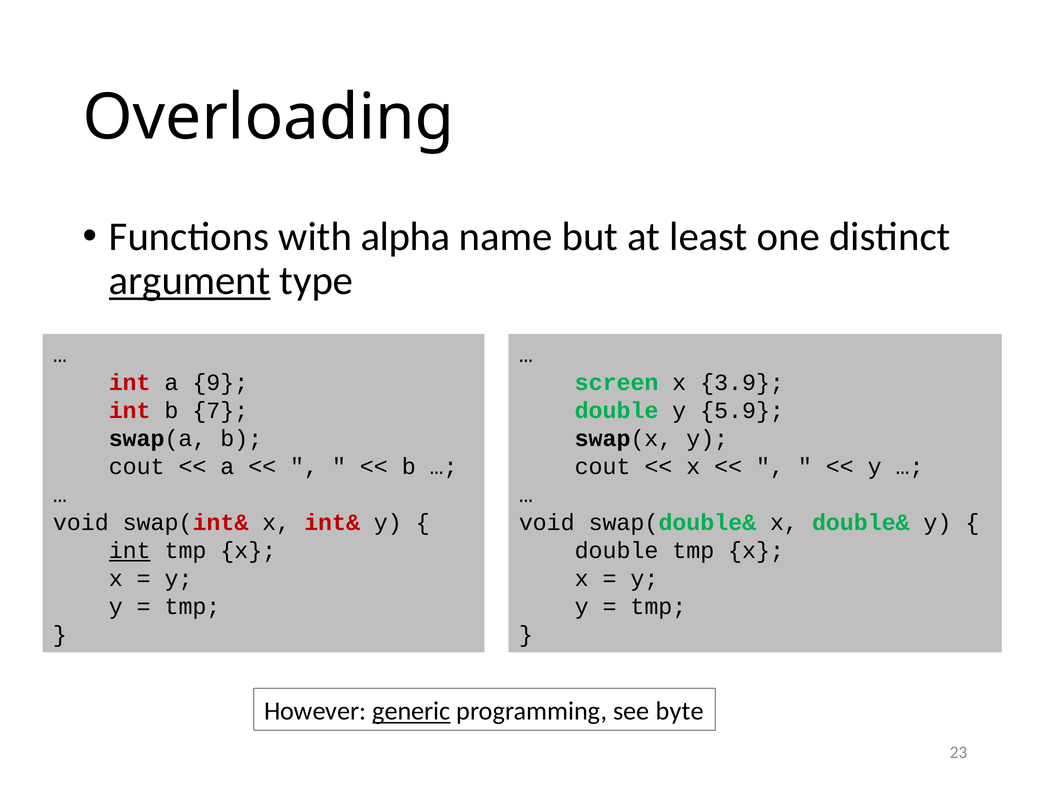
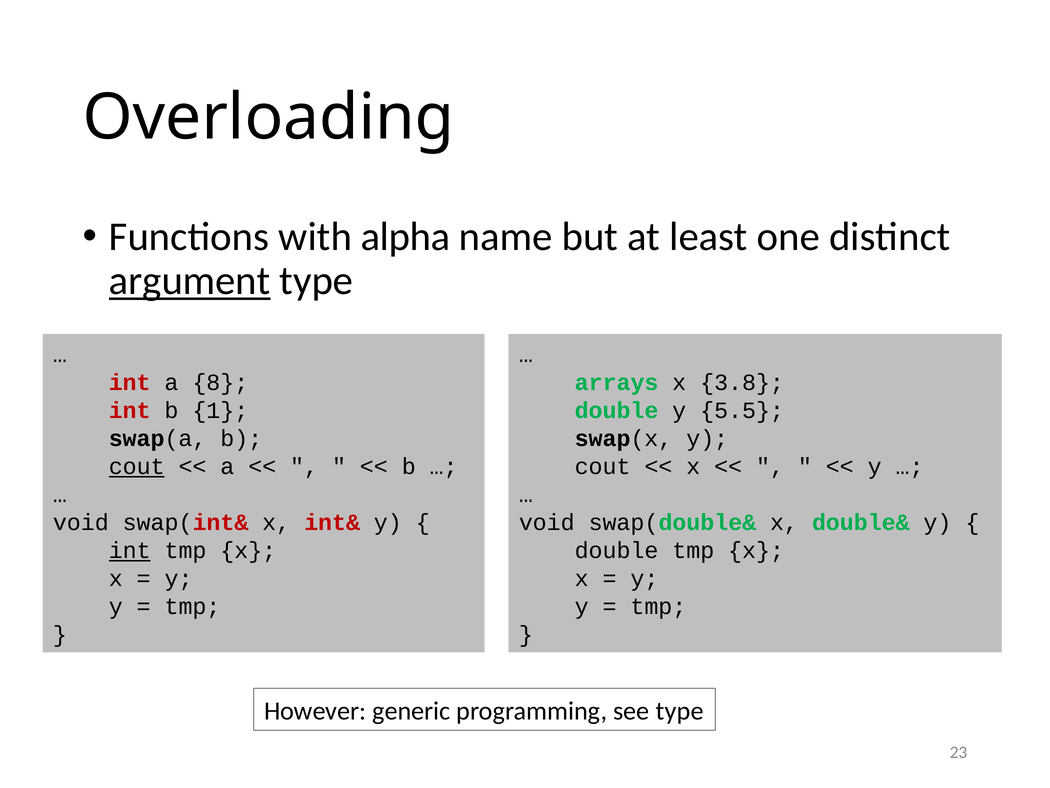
9: 9 -> 8 (220, 383)
screen: screen -> arrays (617, 383)
3.9: 3.9 -> 3.8 (742, 383)
7: 7 -> 1 (220, 410)
5.9: 5.9 -> 5.5 (742, 410)
cout underline: none -> present (137, 466)
generic underline: present -> none (411, 711)
see byte: byte -> type (680, 711)
